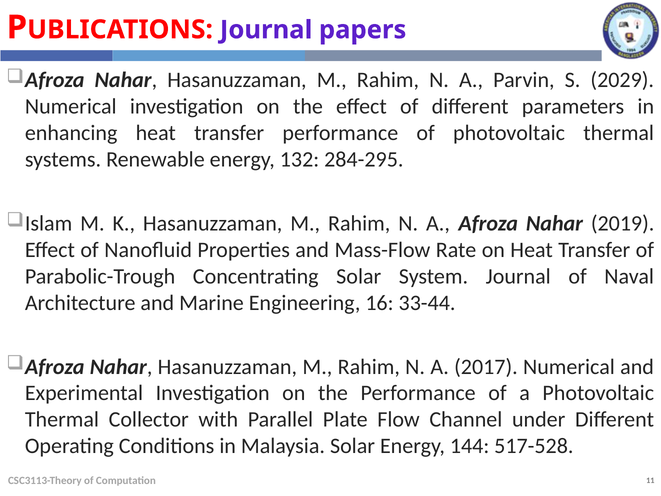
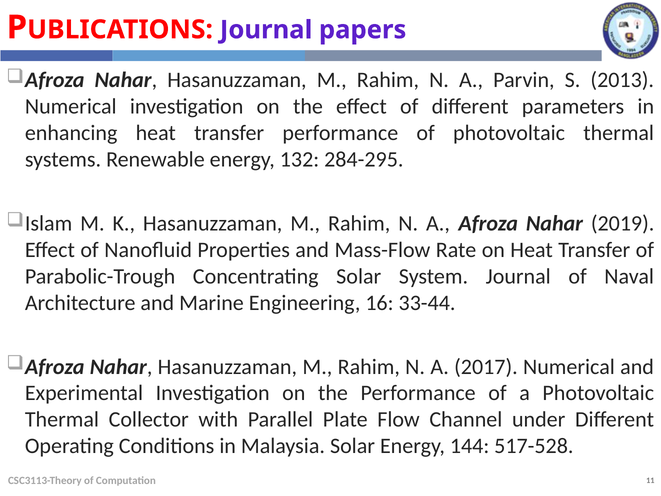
2029: 2029 -> 2013 (622, 80)
